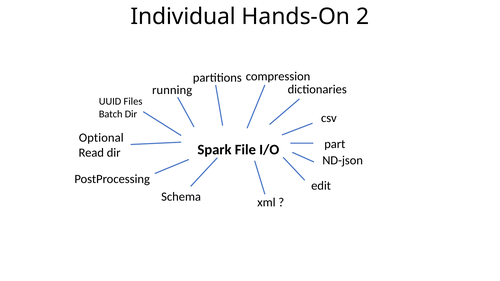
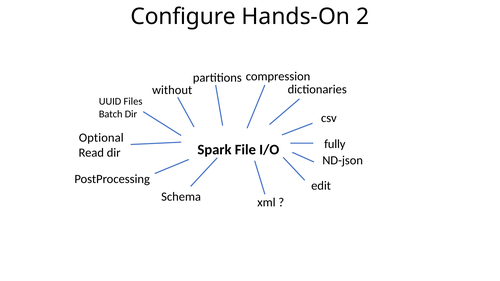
Individual: Individual -> Configure (183, 17)
running: running -> without (172, 90)
part: part -> fully (335, 144)
